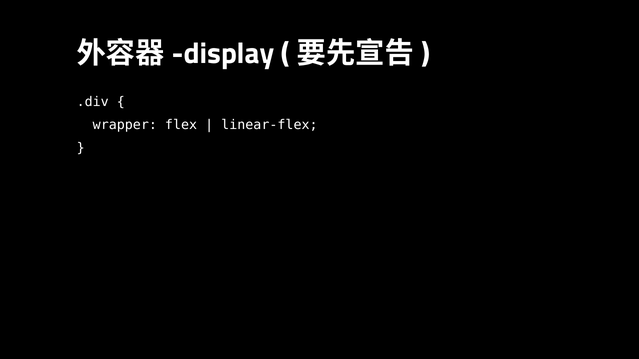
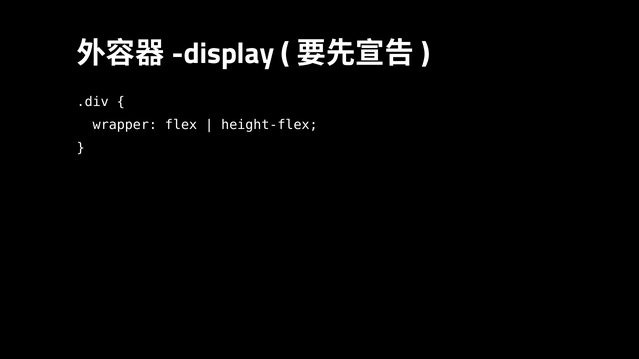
linear-flex: linear-flex -> height-flex (269, 125)
